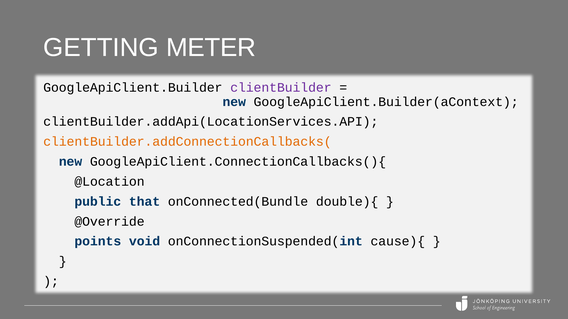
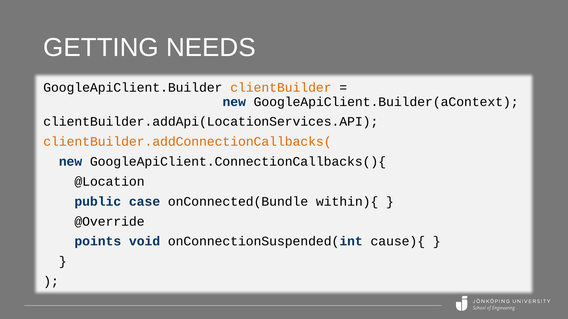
METER: METER -> NEEDS (211, 48)
clientBuilder colour: purple -> orange (281, 88)
that: that -> case (145, 202)
double){: double){ -> within){ (347, 202)
